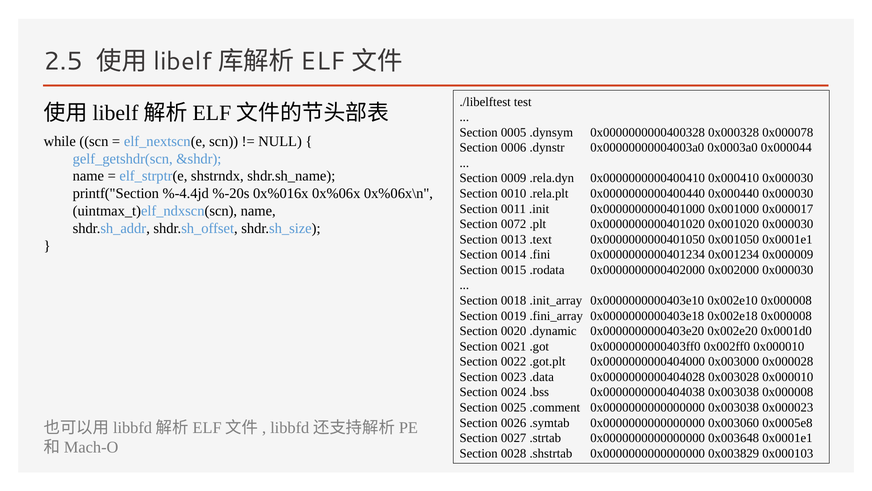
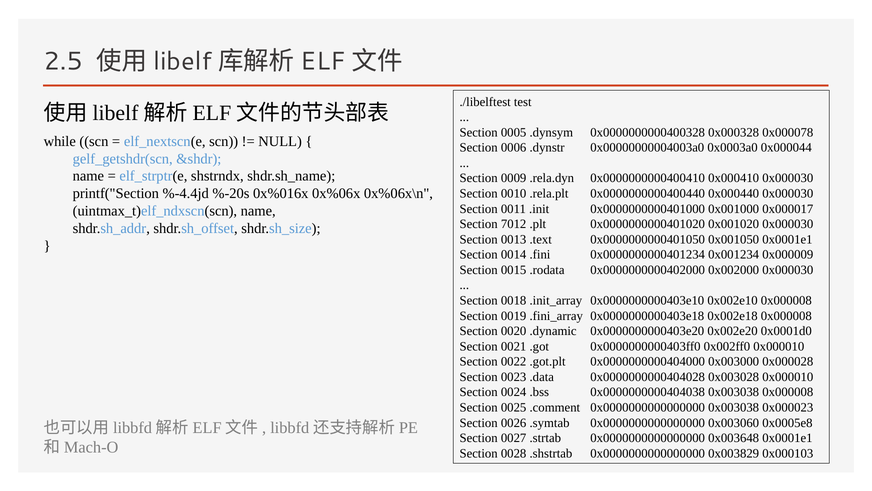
0072: 0072 -> 7012 (514, 224)
